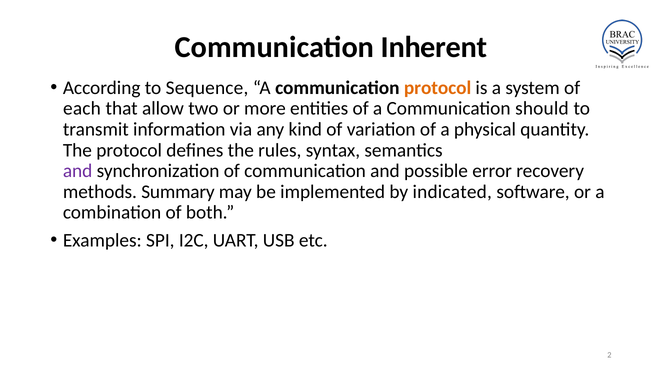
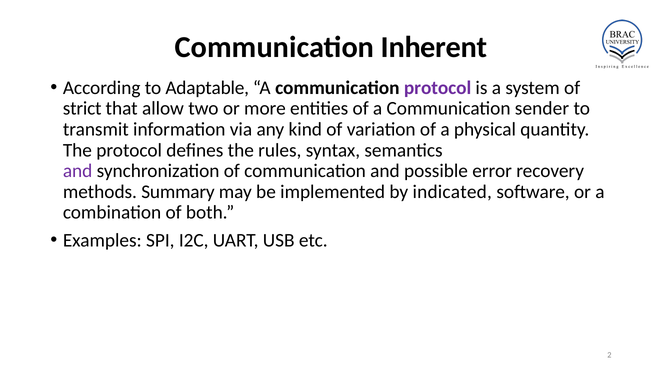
Sequence: Sequence -> Adaptable (207, 88)
protocol colour: orange -> purple (438, 88)
each: each -> strict (82, 109)
should: should -> sender (542, 109)
